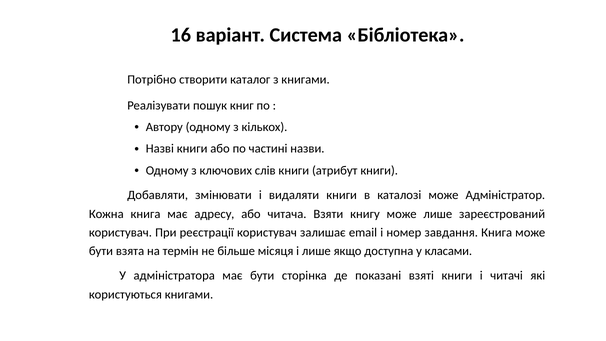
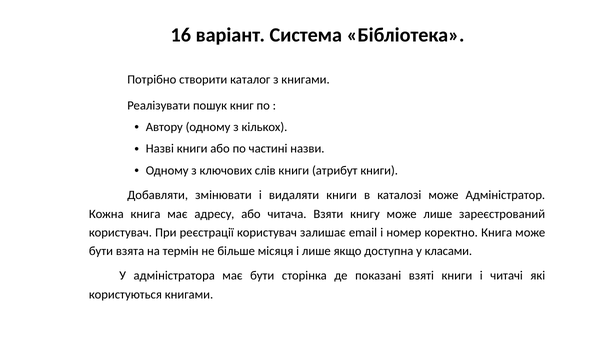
завдання: завдання -> коректно (451, 232)
